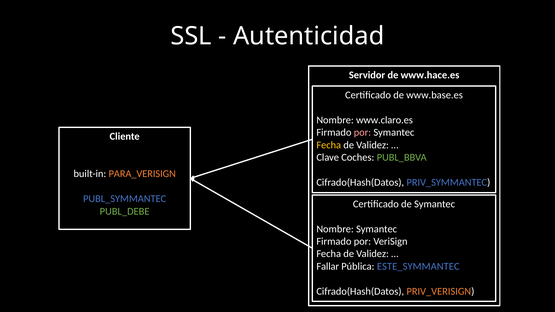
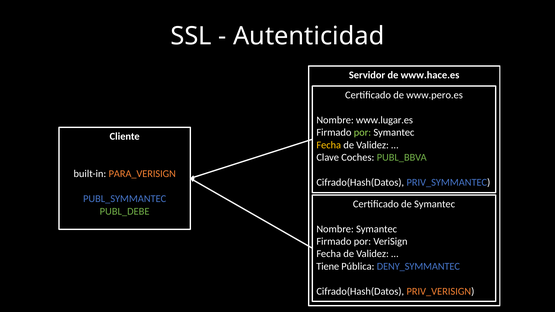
www.base.es: www.base.es -> www.pero.es (435, 95)
www.claro.es: www.claro.es -> www.lugar.es (384, 120)
por colour: pink -> light green (362, 133)
Fallar: Fallar -> Tiene (328, 267)
ESTE_SYMMANTEC: ESTE_SYMMANTEC -> DENY_SYMMANTEC (418, 267)
